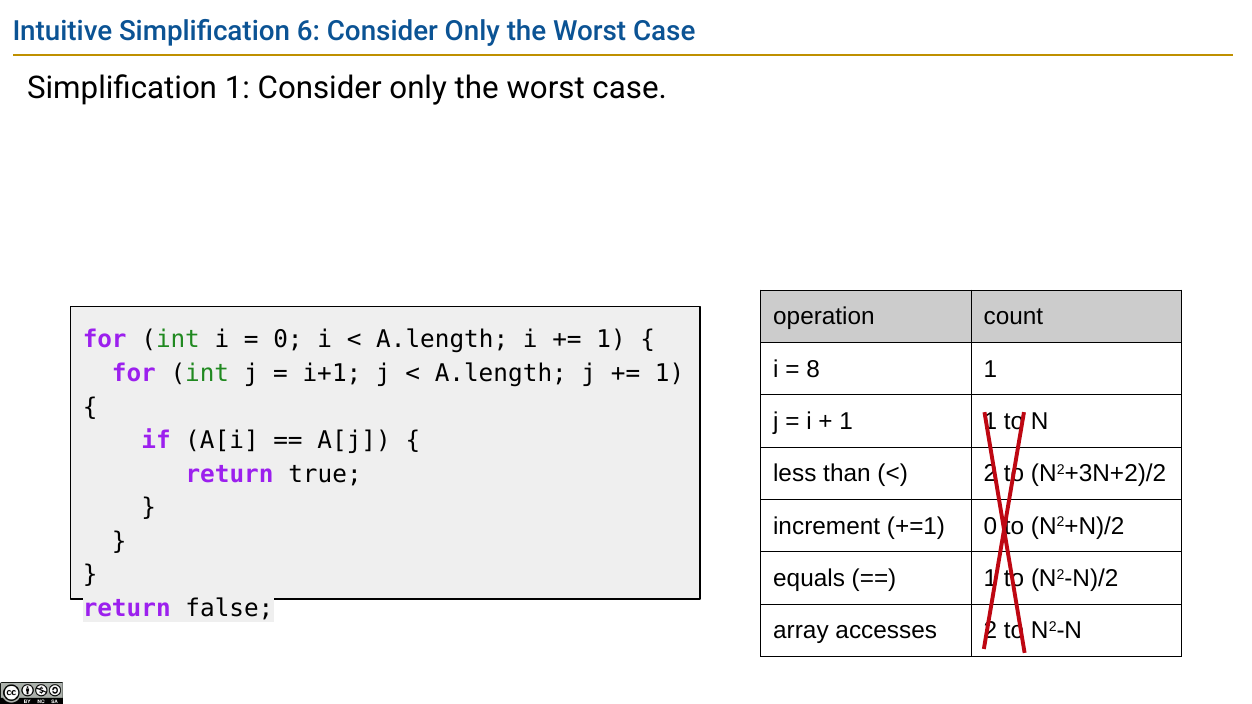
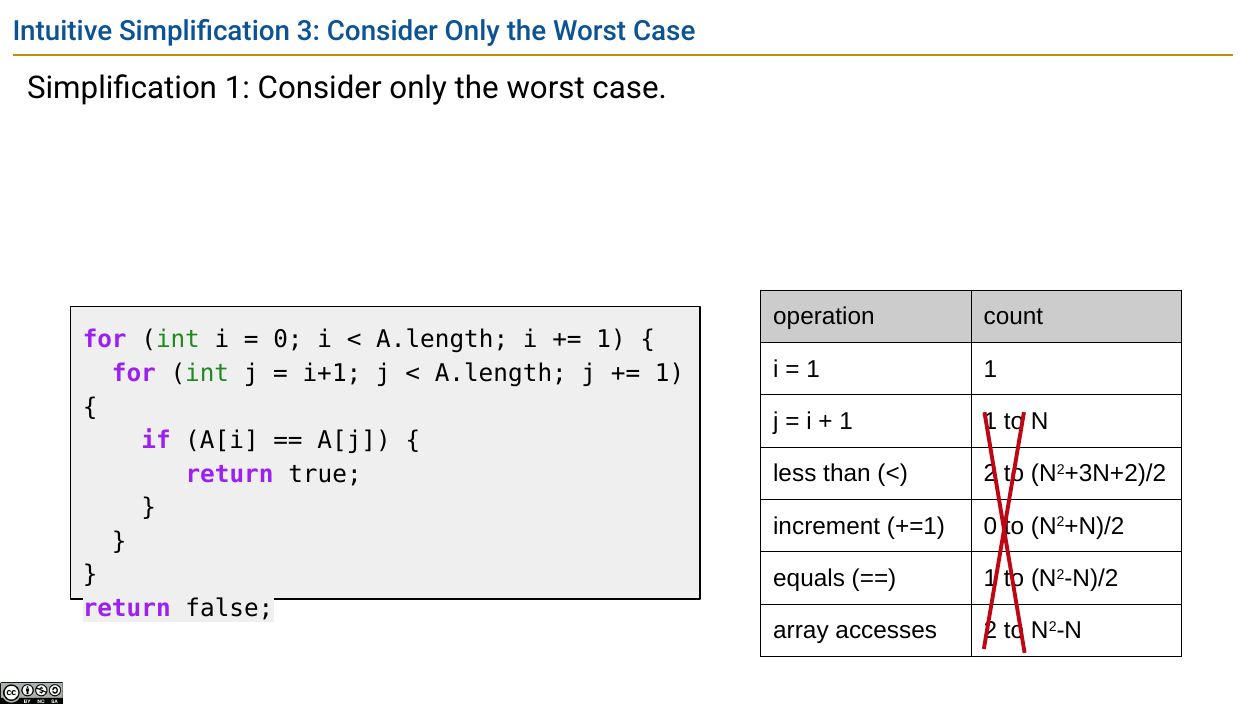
6: 6 -> 3 (308, 31)
8: 8 -> 1 (813, 369)
